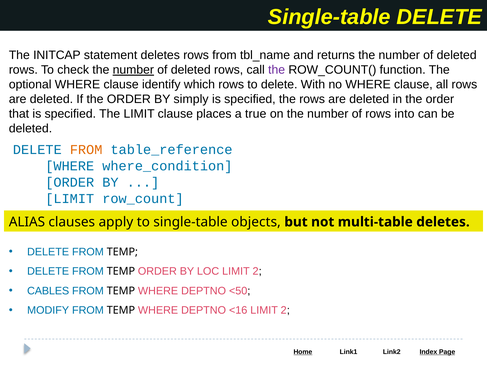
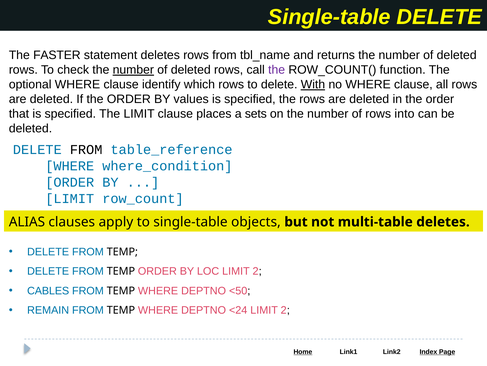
INITCAP: INITCAP -> FASTER (57, 55)
With underline: none -> present (313, 84)
simply: simply -> values (191, 99)
true: true -> sets (256, 114)
FROM colour: orange -> black (86, 149)
MODIFY: MODIFY -> REMAIN (48, 310)
<16: <16 -> <24 (238, 310)
